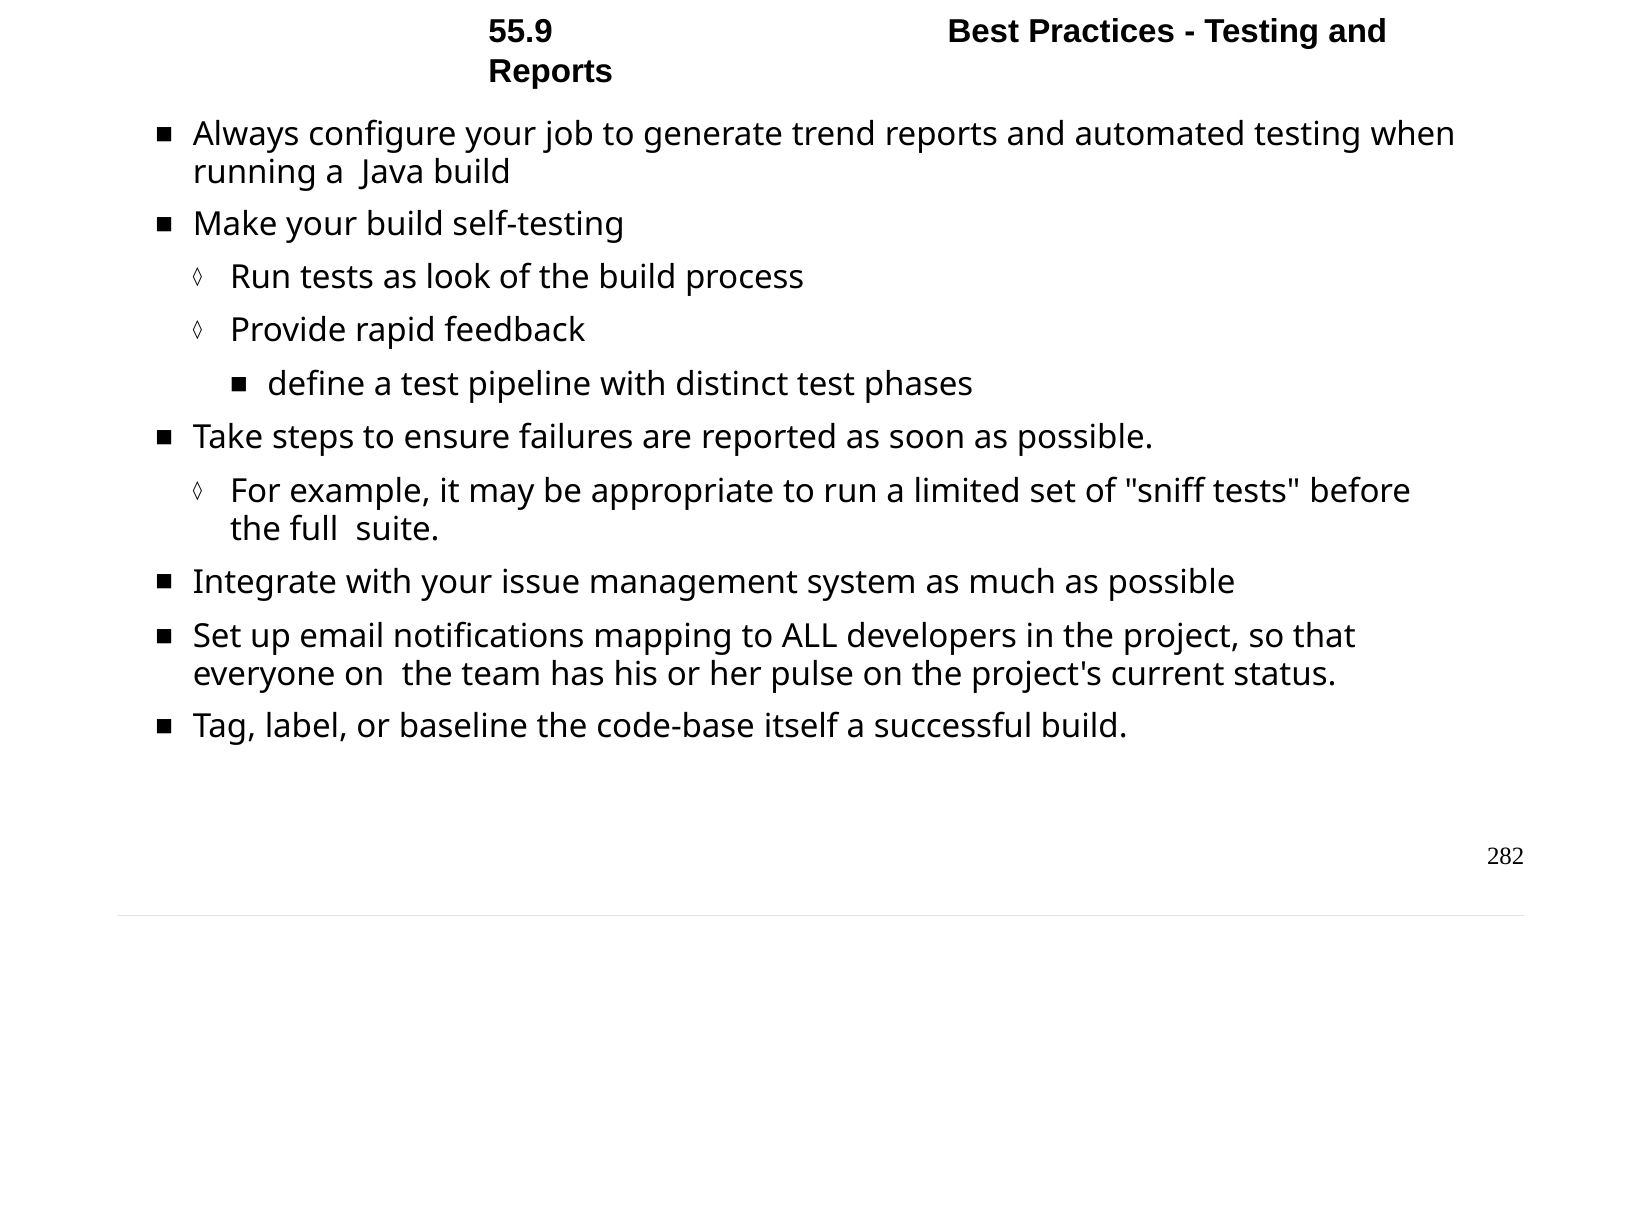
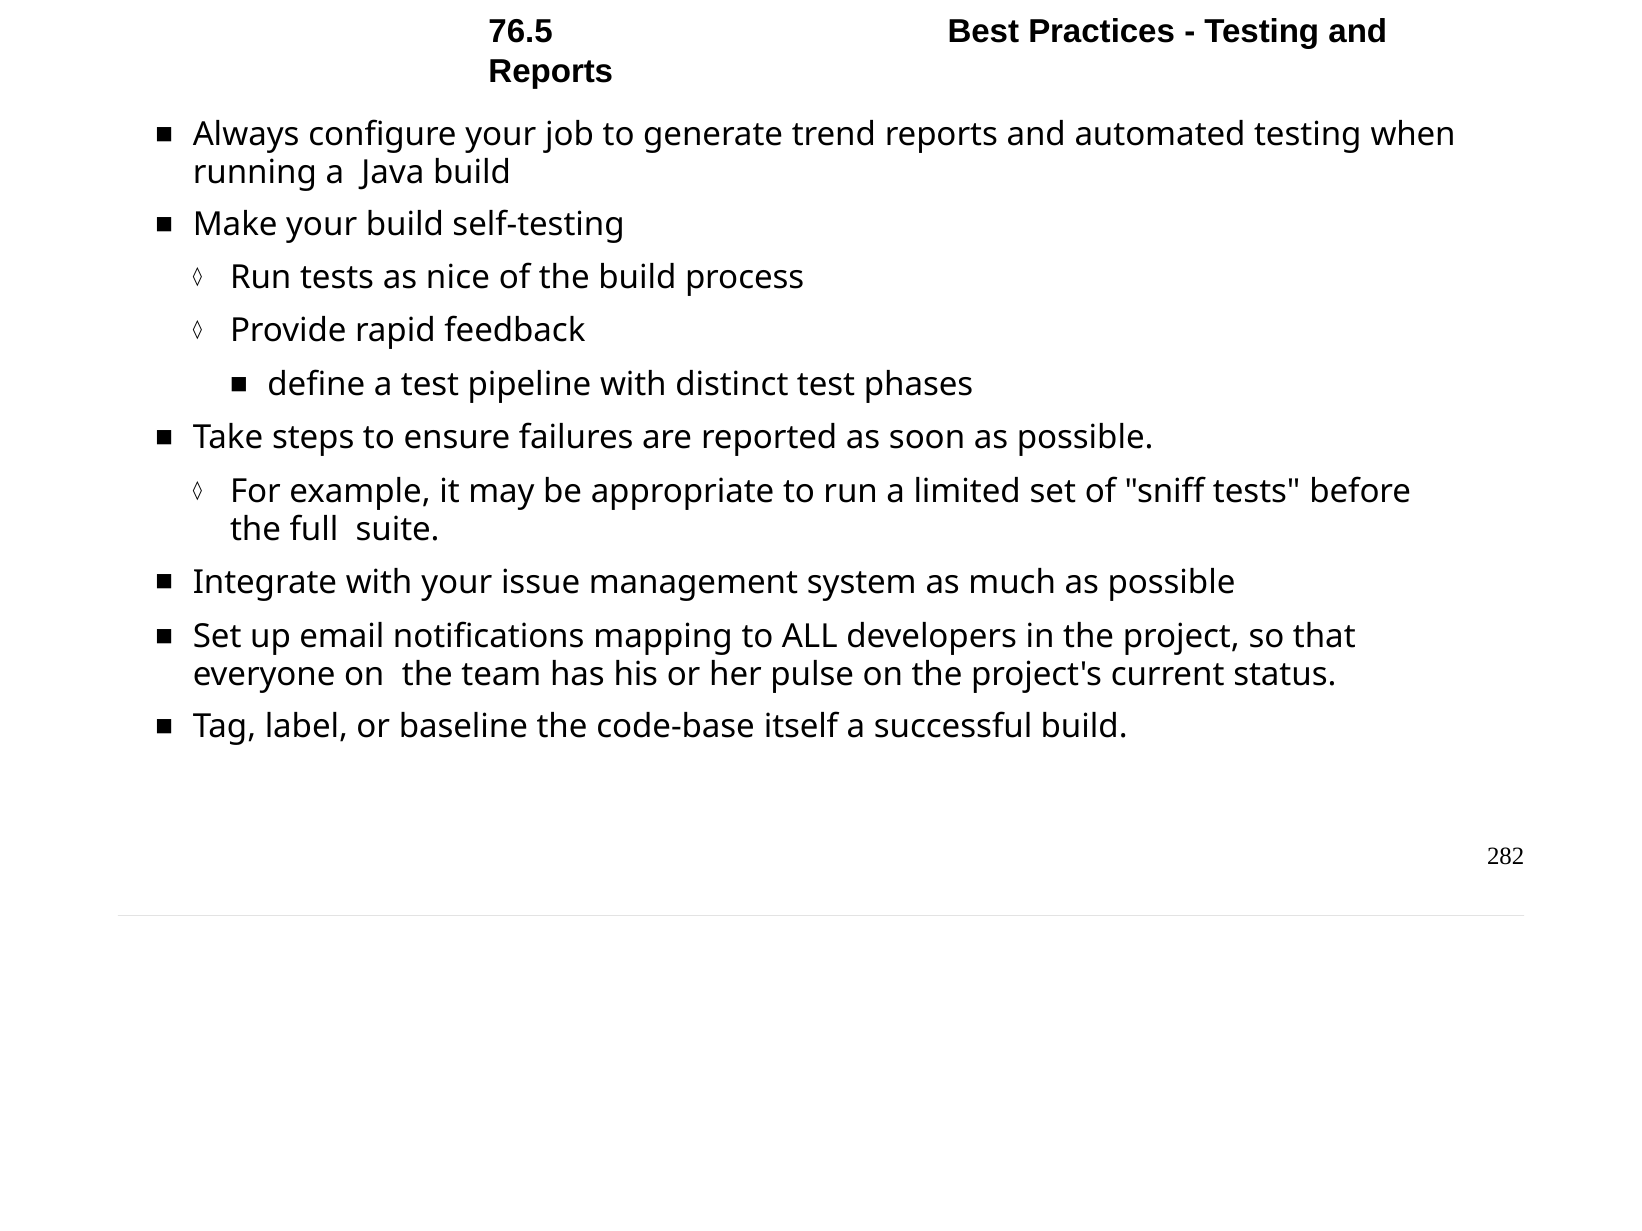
55.9: 55.9 -> 76.5 (521, 31)
look: look -> nice (458, 278)
